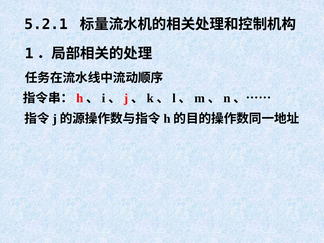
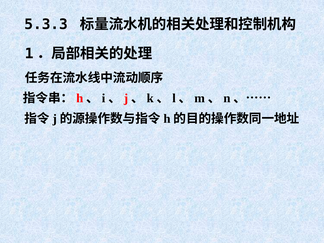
5.2.1: 5.2.1 -> 5.3.3 (46, 24)
